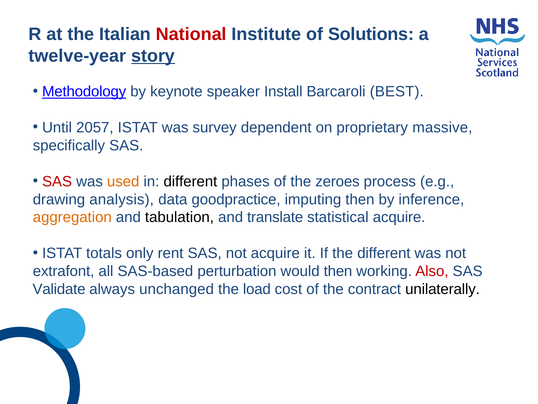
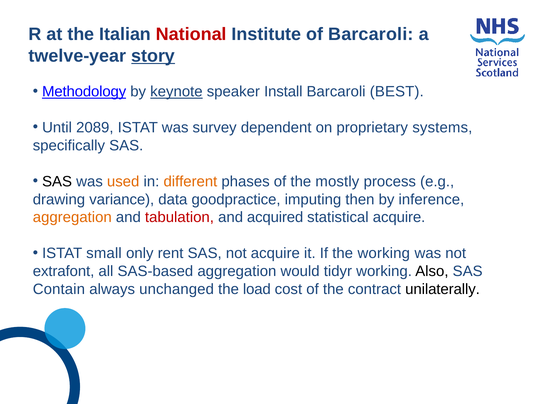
of Solutions: Solutions -> Barcaroli (371, 34)
keynote underline: none -> present (176, 92)
2057: 2057 -> 2089 (95, 127)
massive: massive -> systems (442, 127)
SAS colour: red -> black (57, 181)
different colour: black -> orange (190, 181)
zeroes: zeroes -> mostly (337, 181)
analysis: analysis -> variance (122, 199)
tabulation colour: black -> red (179, 217)
translate: translate -> acquired (275, 217)
totals: totals -> small (104, 253)
the different: different -> working (384, 253)
SAS-based perturbation: perturbation -> aggregation (237, 271)
would then: then -> tidyr (338, 271)
Also colour: red -> black (432, 271)
Validate: Validate -> Contain (59, 289)
